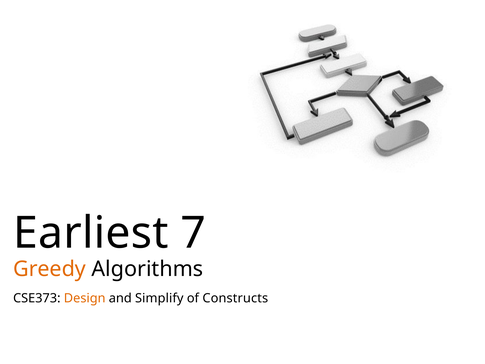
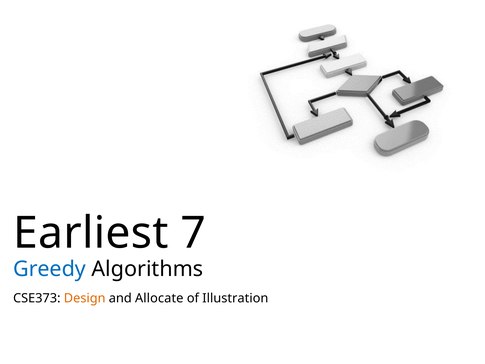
Greedy colour: orange -> blue (50, 269)
Simplify: Simplify -> Allocate (159, 298)
Constructs: Constructs -> Illustration (235, 298)
